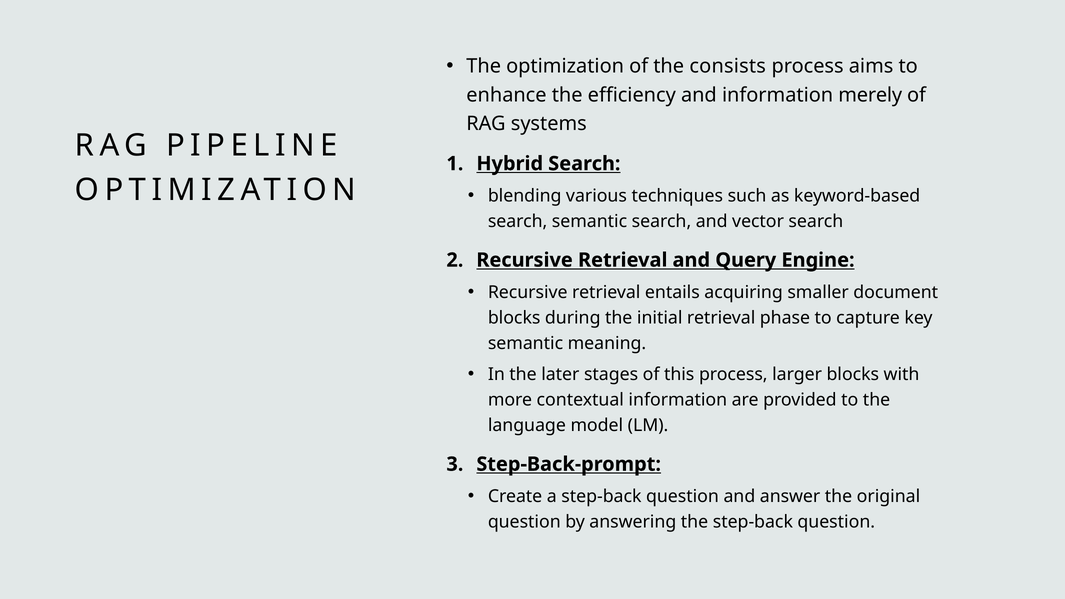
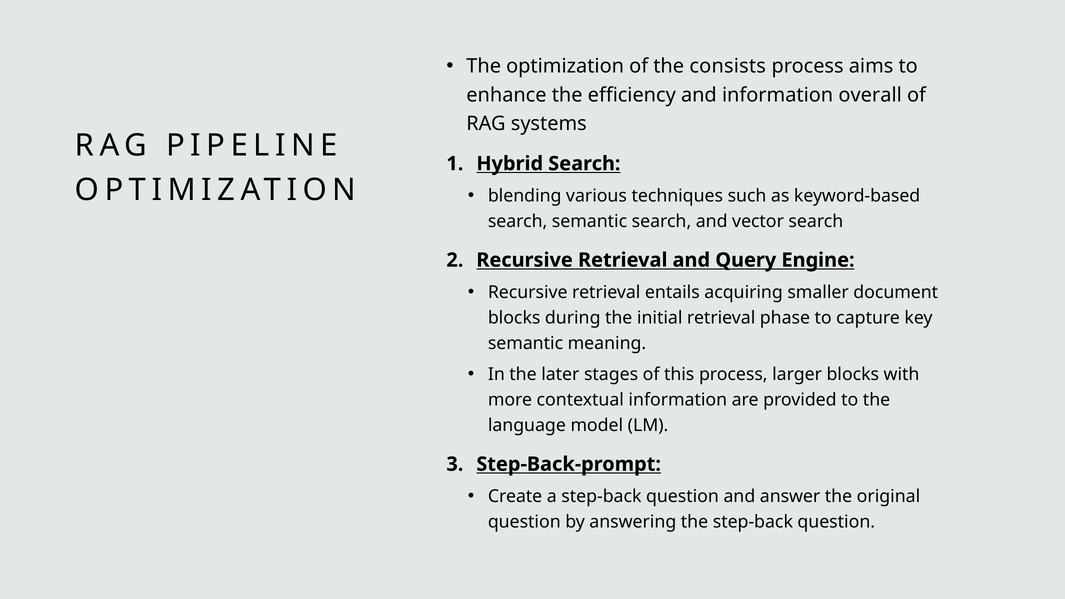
merely: merely -> overall (870, 95)
